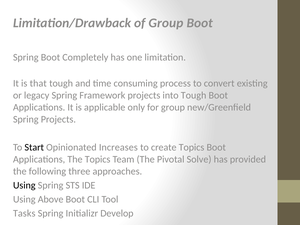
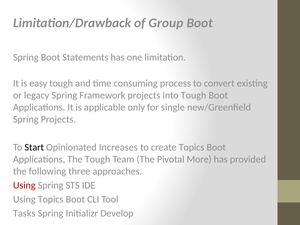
Completely: Completely -> Statements (85, 57)
that: that -> easy (38, 83)
for group: group -> single (173, 107)
The Topics: Topics -> Tough (98, 159)
Solve: Solve -> More (199, 159)
Using colour: black -> red (24, 185)
Using Above: Above -> Topics (51, 199)
